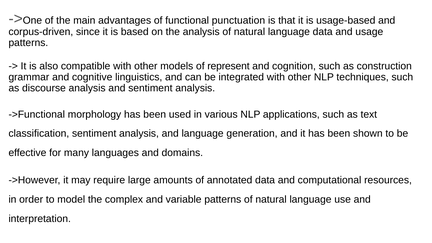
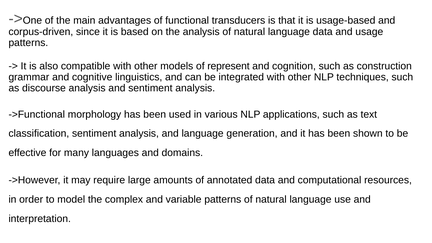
punctuation: punctuation -> transducers (239, 20)
